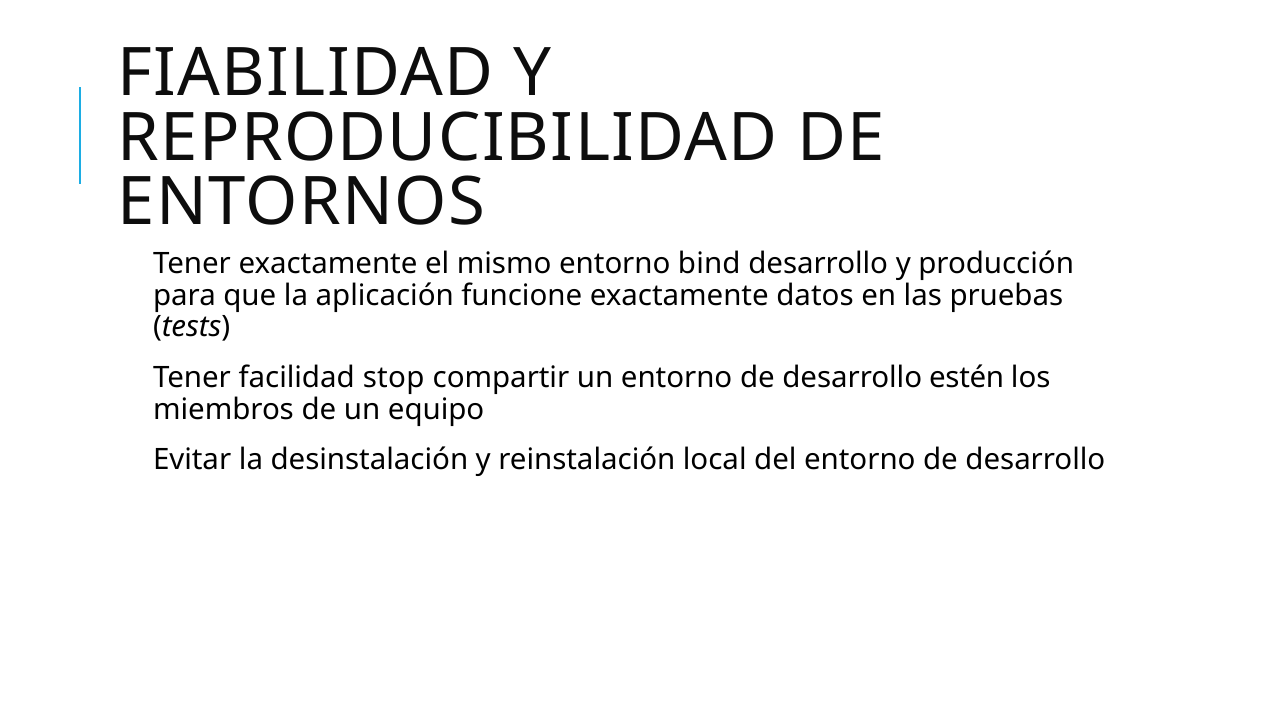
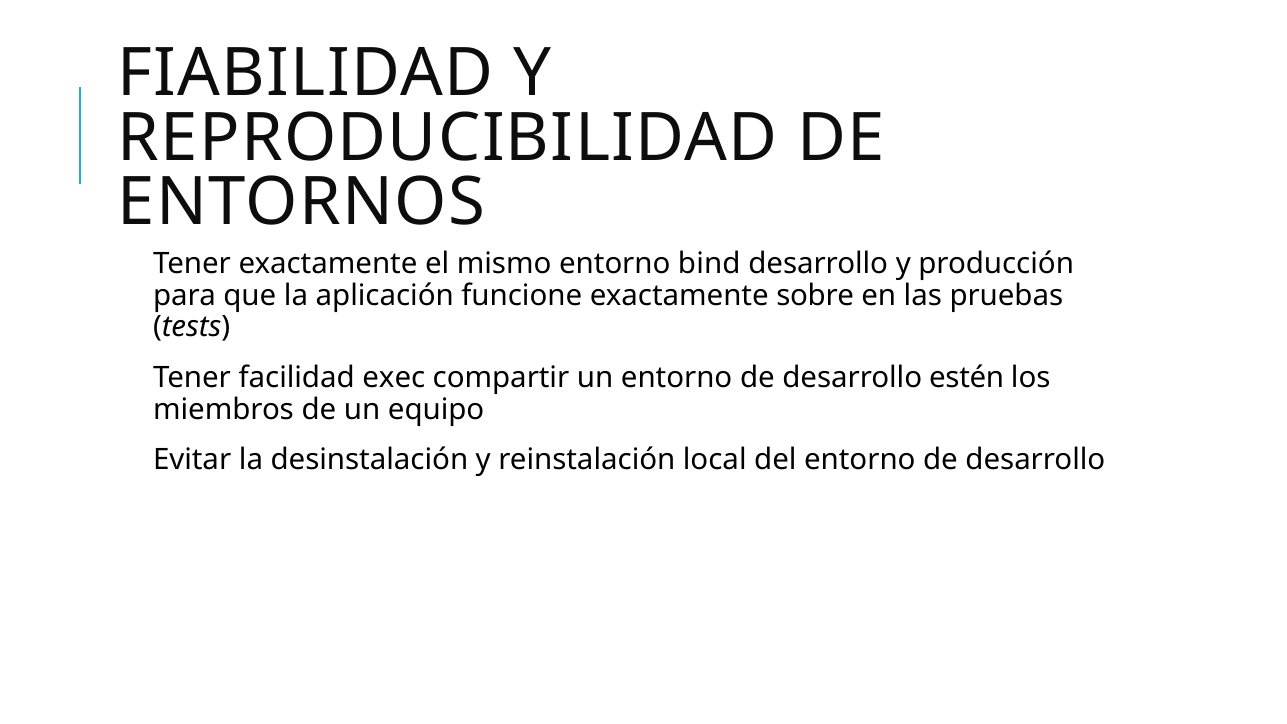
datos: datos -> sobre (815, 295)
stop: stop -> exec (394, 378)
